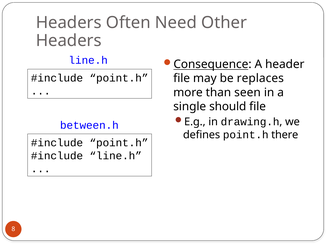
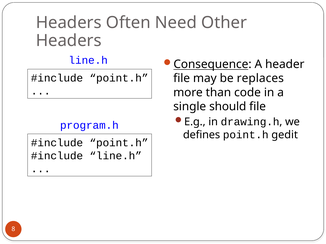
seen: seen -> code (248, 93)
between.h: between.h -> program.h (89, 126)
there: there -> gedit (285, 135)
